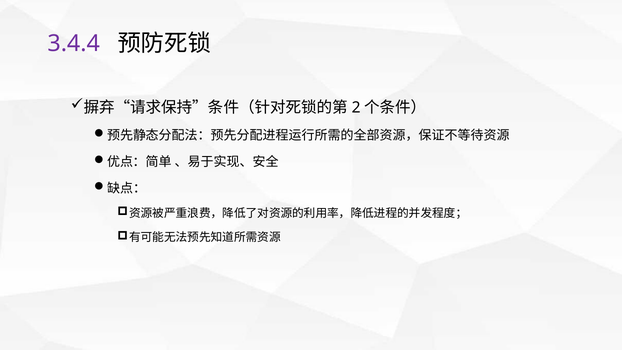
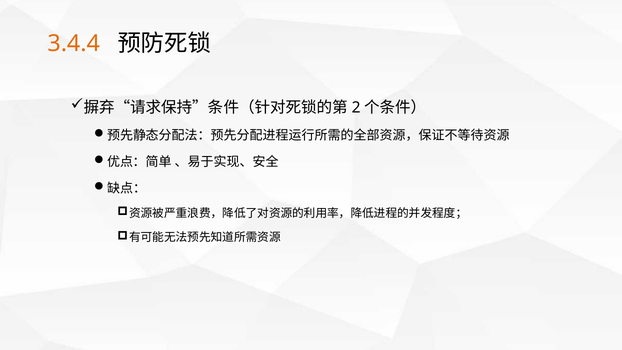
3.4.4 colour: purple -> orange (74, 44)
